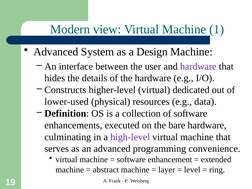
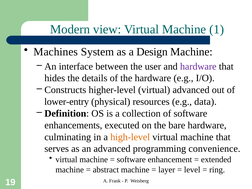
Advanced: Advanced -> Machines (56, 52)
virtual dedicated: dedicated -> advanced (191, 90)
lower-used: lower-used -> lower-entry (67, 102)
high-level colour: purple -> orange (130, 137)
